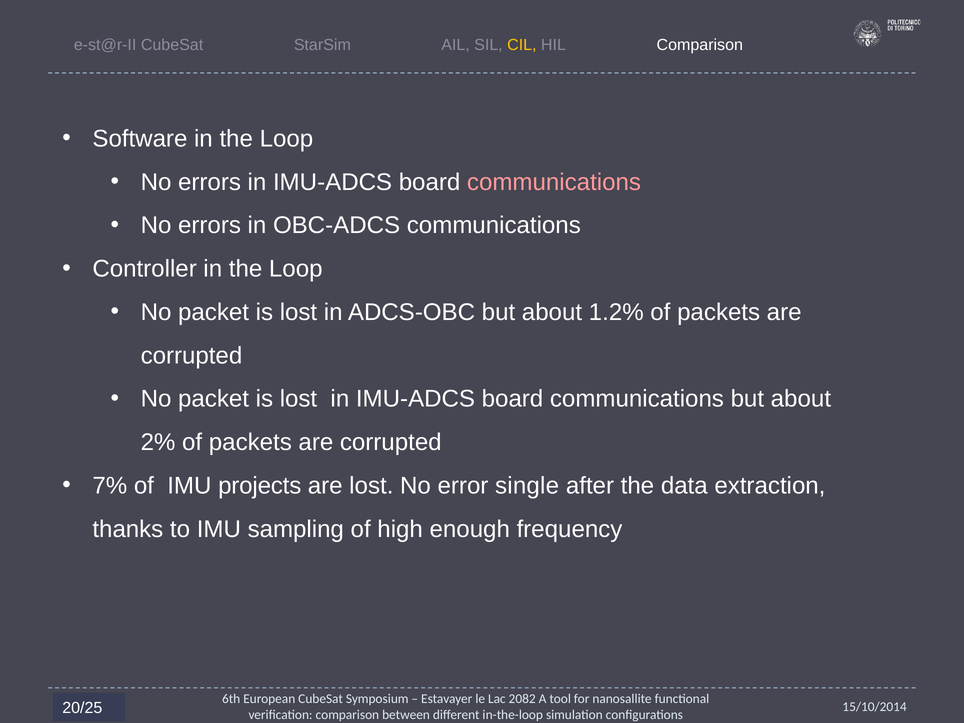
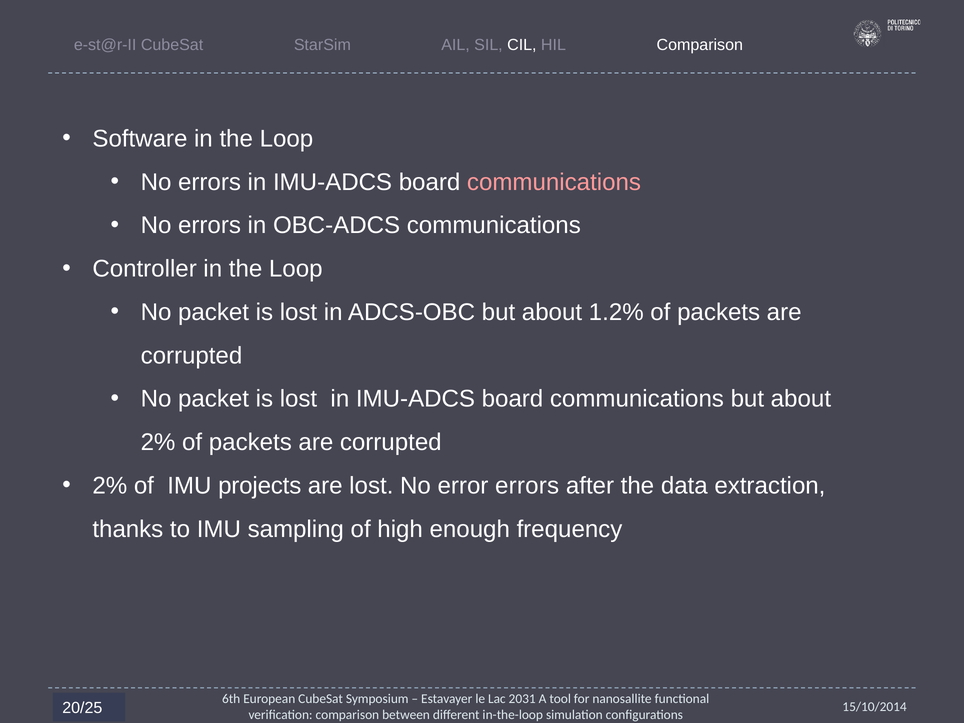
CIL colour: yellow -> white (522, 45)
7%: 7% -> 2% (110, 486)
error single: single -> errors (527, 486)
2082: 2082 -> 2031 (522, 699)
